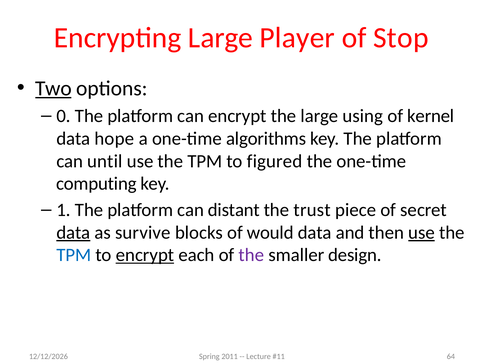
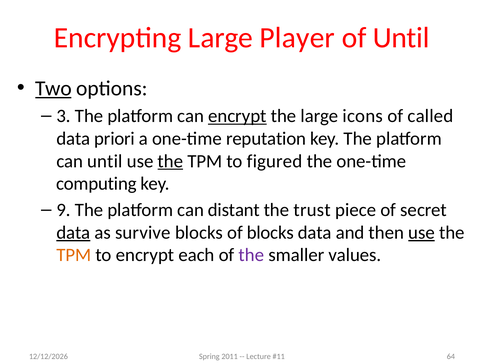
of Stop: Stop -> Until (401, 38)
0: 0 -> 3 (64, 116)
encrypt underline: none -> present (237, 116)
using: using -> icons (363, 116)
kernel: kernel -> called (430, 116)
hope: hope -> priori (115, 139)
algorithms: algorithms -> reputation (266, 139)
the underline: none -> present (170, 161)
1: 1 -> 9 (64, 210)
of would: would -> blocks (270, 233)
TPM colour: blue -> orange (74, 255)
encrypt underline: present -> none (145, 255)
design: design -> values (355, 255)
